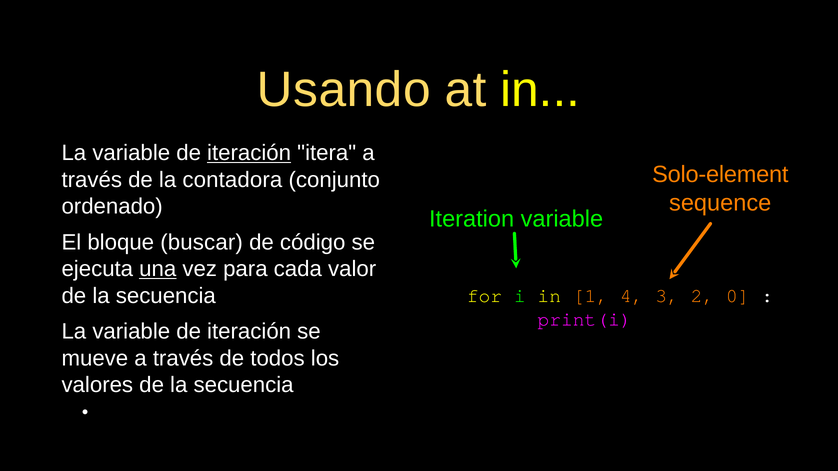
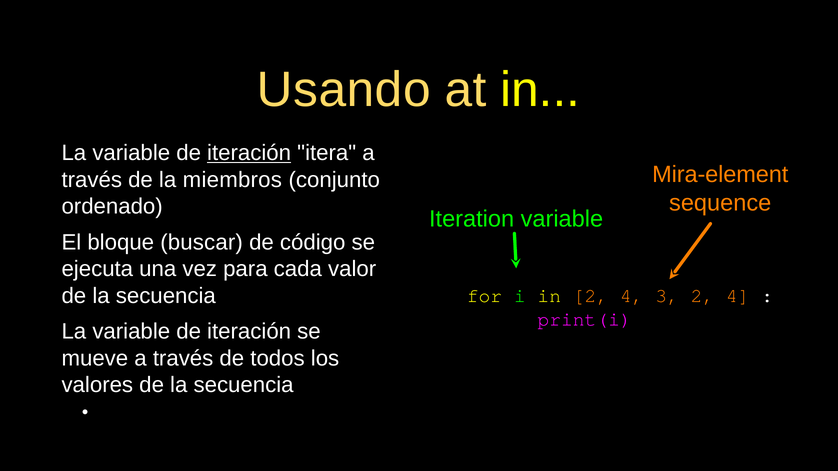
Solo-element: Solo-element -> Mira-element (720, 175)
contadora: contadora -> miembros (232, 180)
una underline: present -> none (158, 269)
in 1: 1 -> 2 (590, 296)
3 2 0: 0 -> 4 (738, 296)
